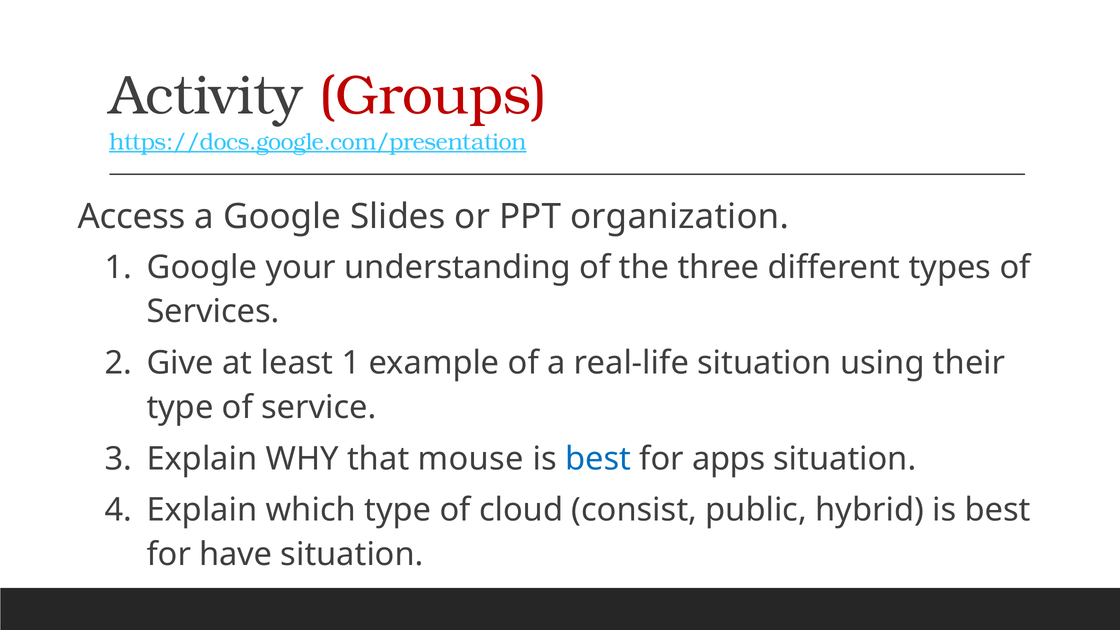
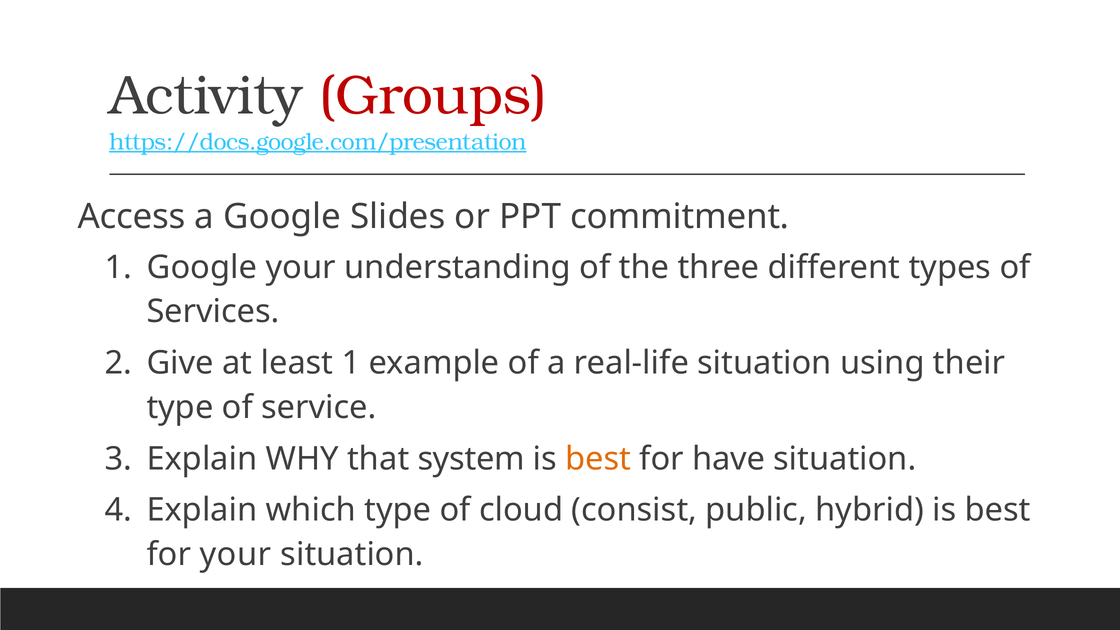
organization: organization -> commitment (680, 217)
mouse: mouse -> system (471, 459)
best colour: blue -> orange (598, 459)
apps: apps -> have (729, 459)
for have: have -> your (236, 555)
